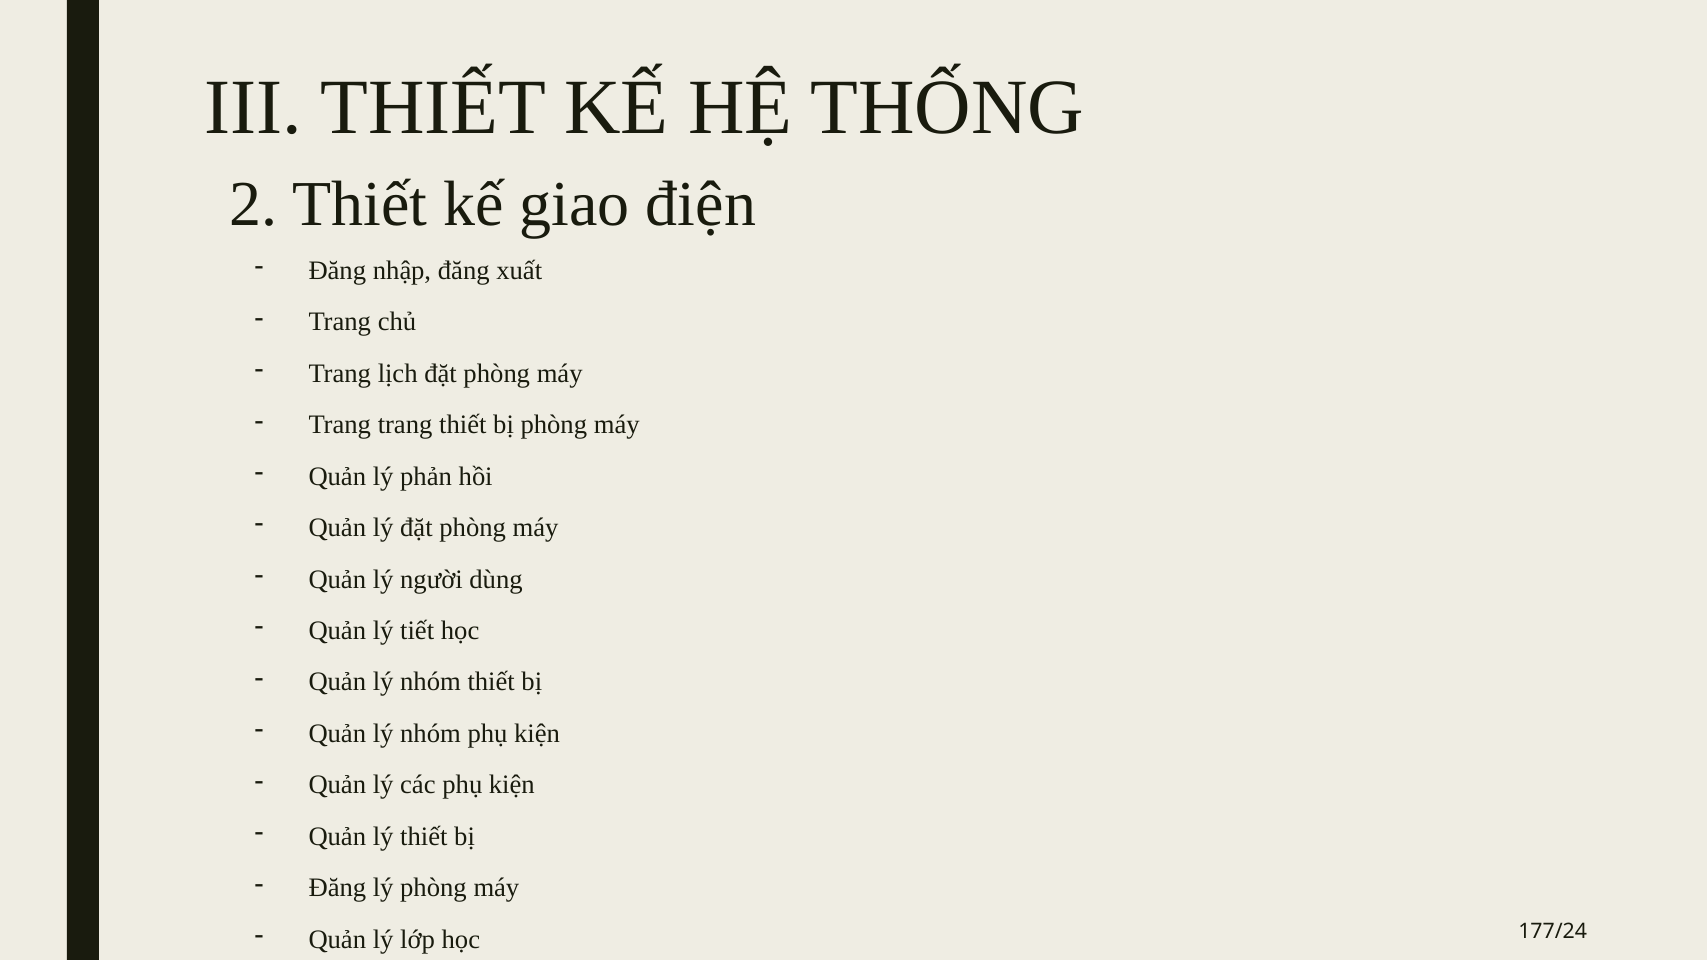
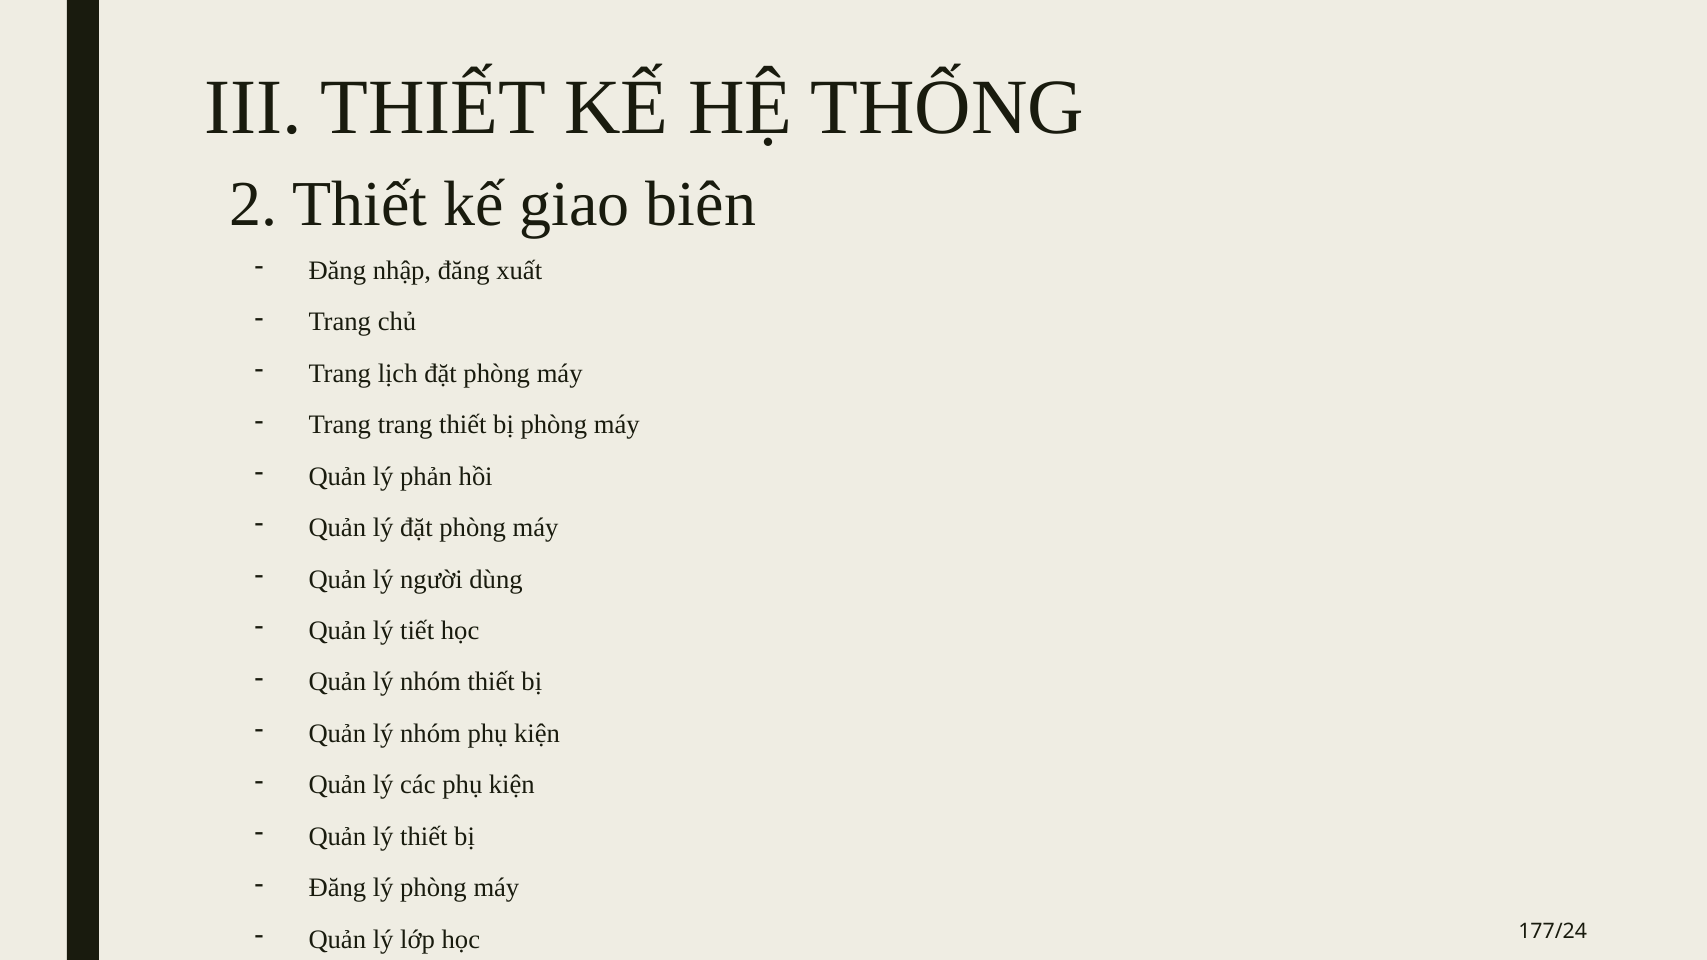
điện: điện -> biên (701, 204)
